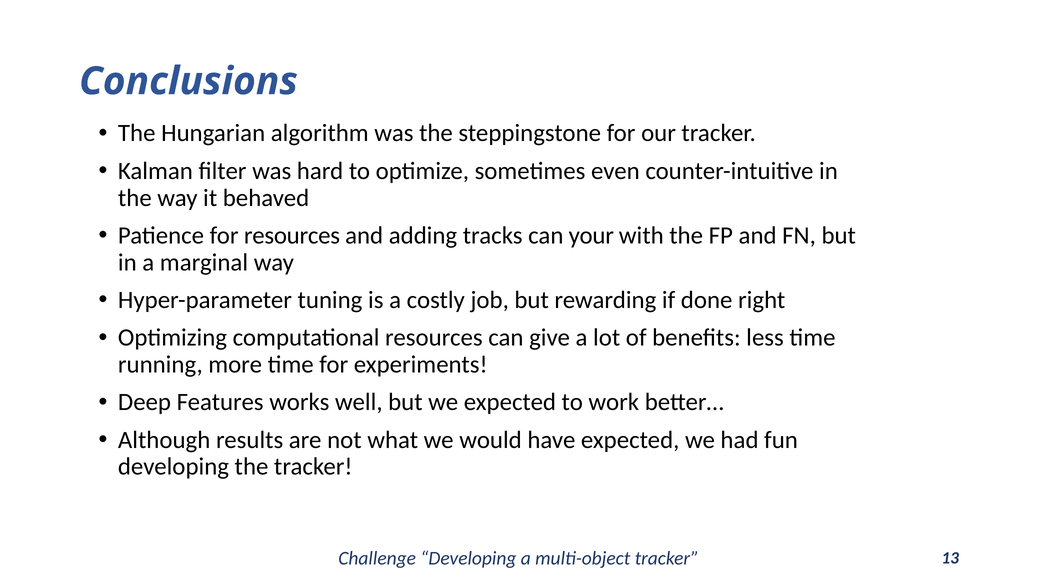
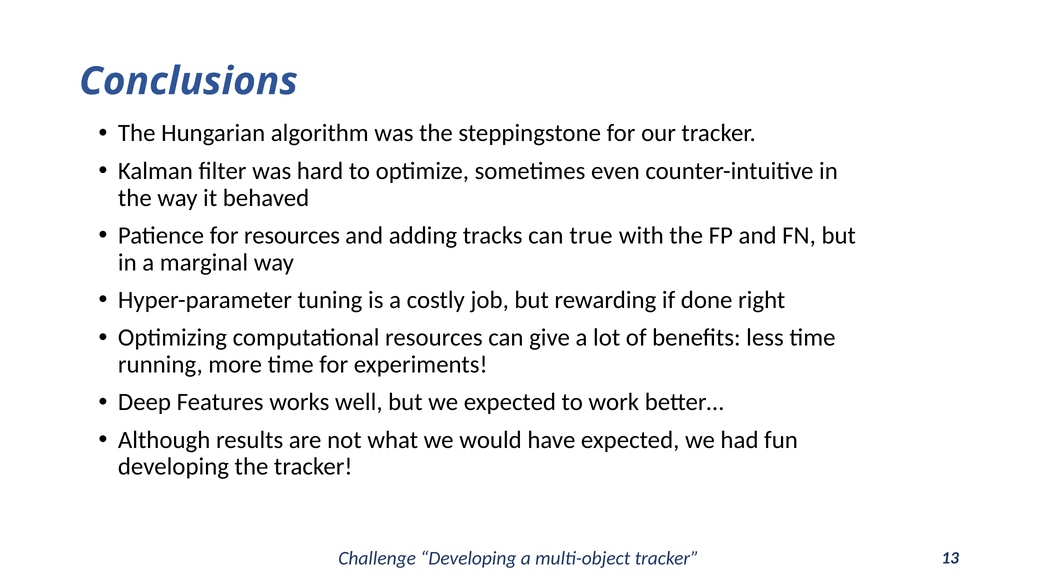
your: your -> true (591, 235)
